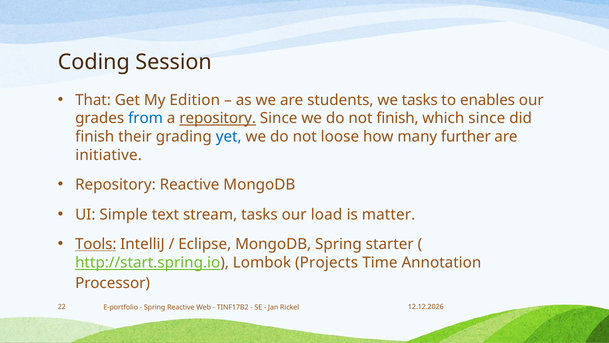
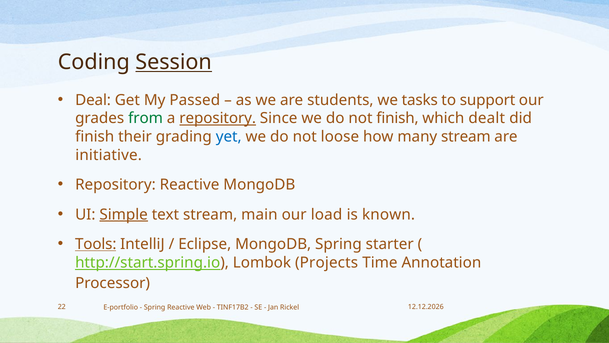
Session underline: none -> present (174, 62)
That: That -> Deal (93, 100)
Edition: Edition -> Passed (195, 100)
enables: enables -> support (488, 100)
from colour: blue -> green (146, 118)
which since: since -> dealt (487, 118)
many further: further -> stream (466, 137)
Simple underline: none -> present (124, 214)
stream tasks: tasks -> main (259, 214)
matter: matter -> known (389, 214)
